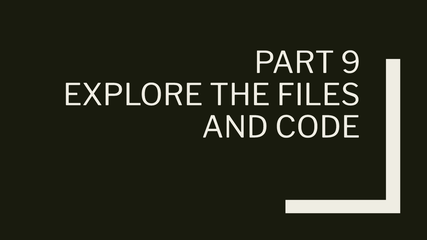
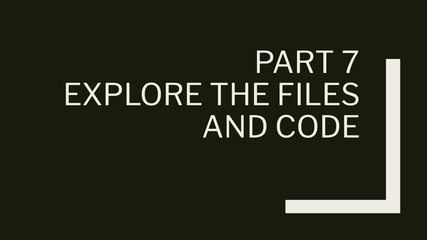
9: 9 -> 7 (350, 63)
